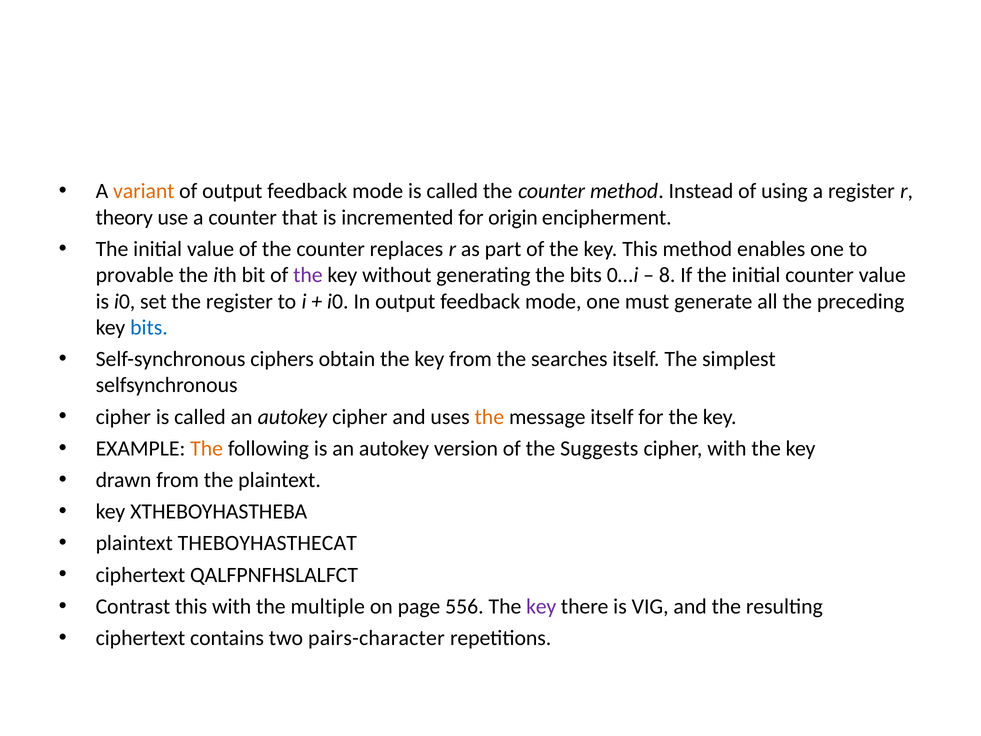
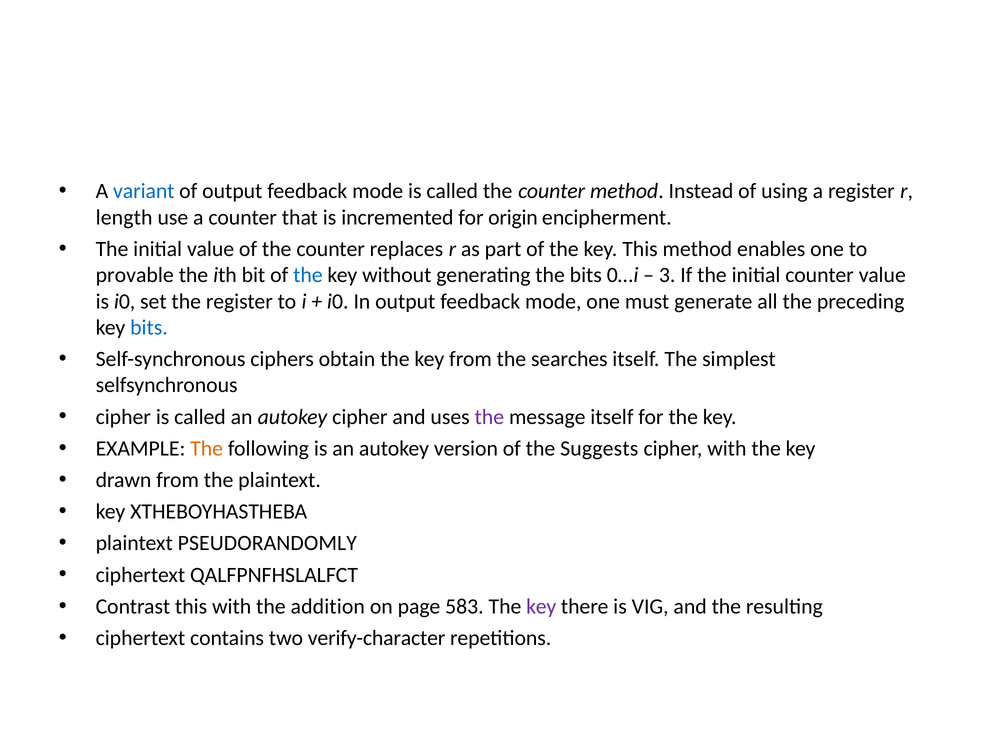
variant colour: orange -> blue (144, 191)
theory: theory -> length (124, 217)
the colour: purple -> blue (308, 275)
8: 8 -> 3 (667, 275)
the colour: orange -> purple (489, 417)
THEBOYHASTHECAT: THEBOYHASTHECAT -> PSEUDORANDOMLY (267, 543)
multiple: multiple -> addition (328, 606)
556: 556 -> 583 (464, 606)
pairs-character: pairs-character -> verify-character (377, 638)
